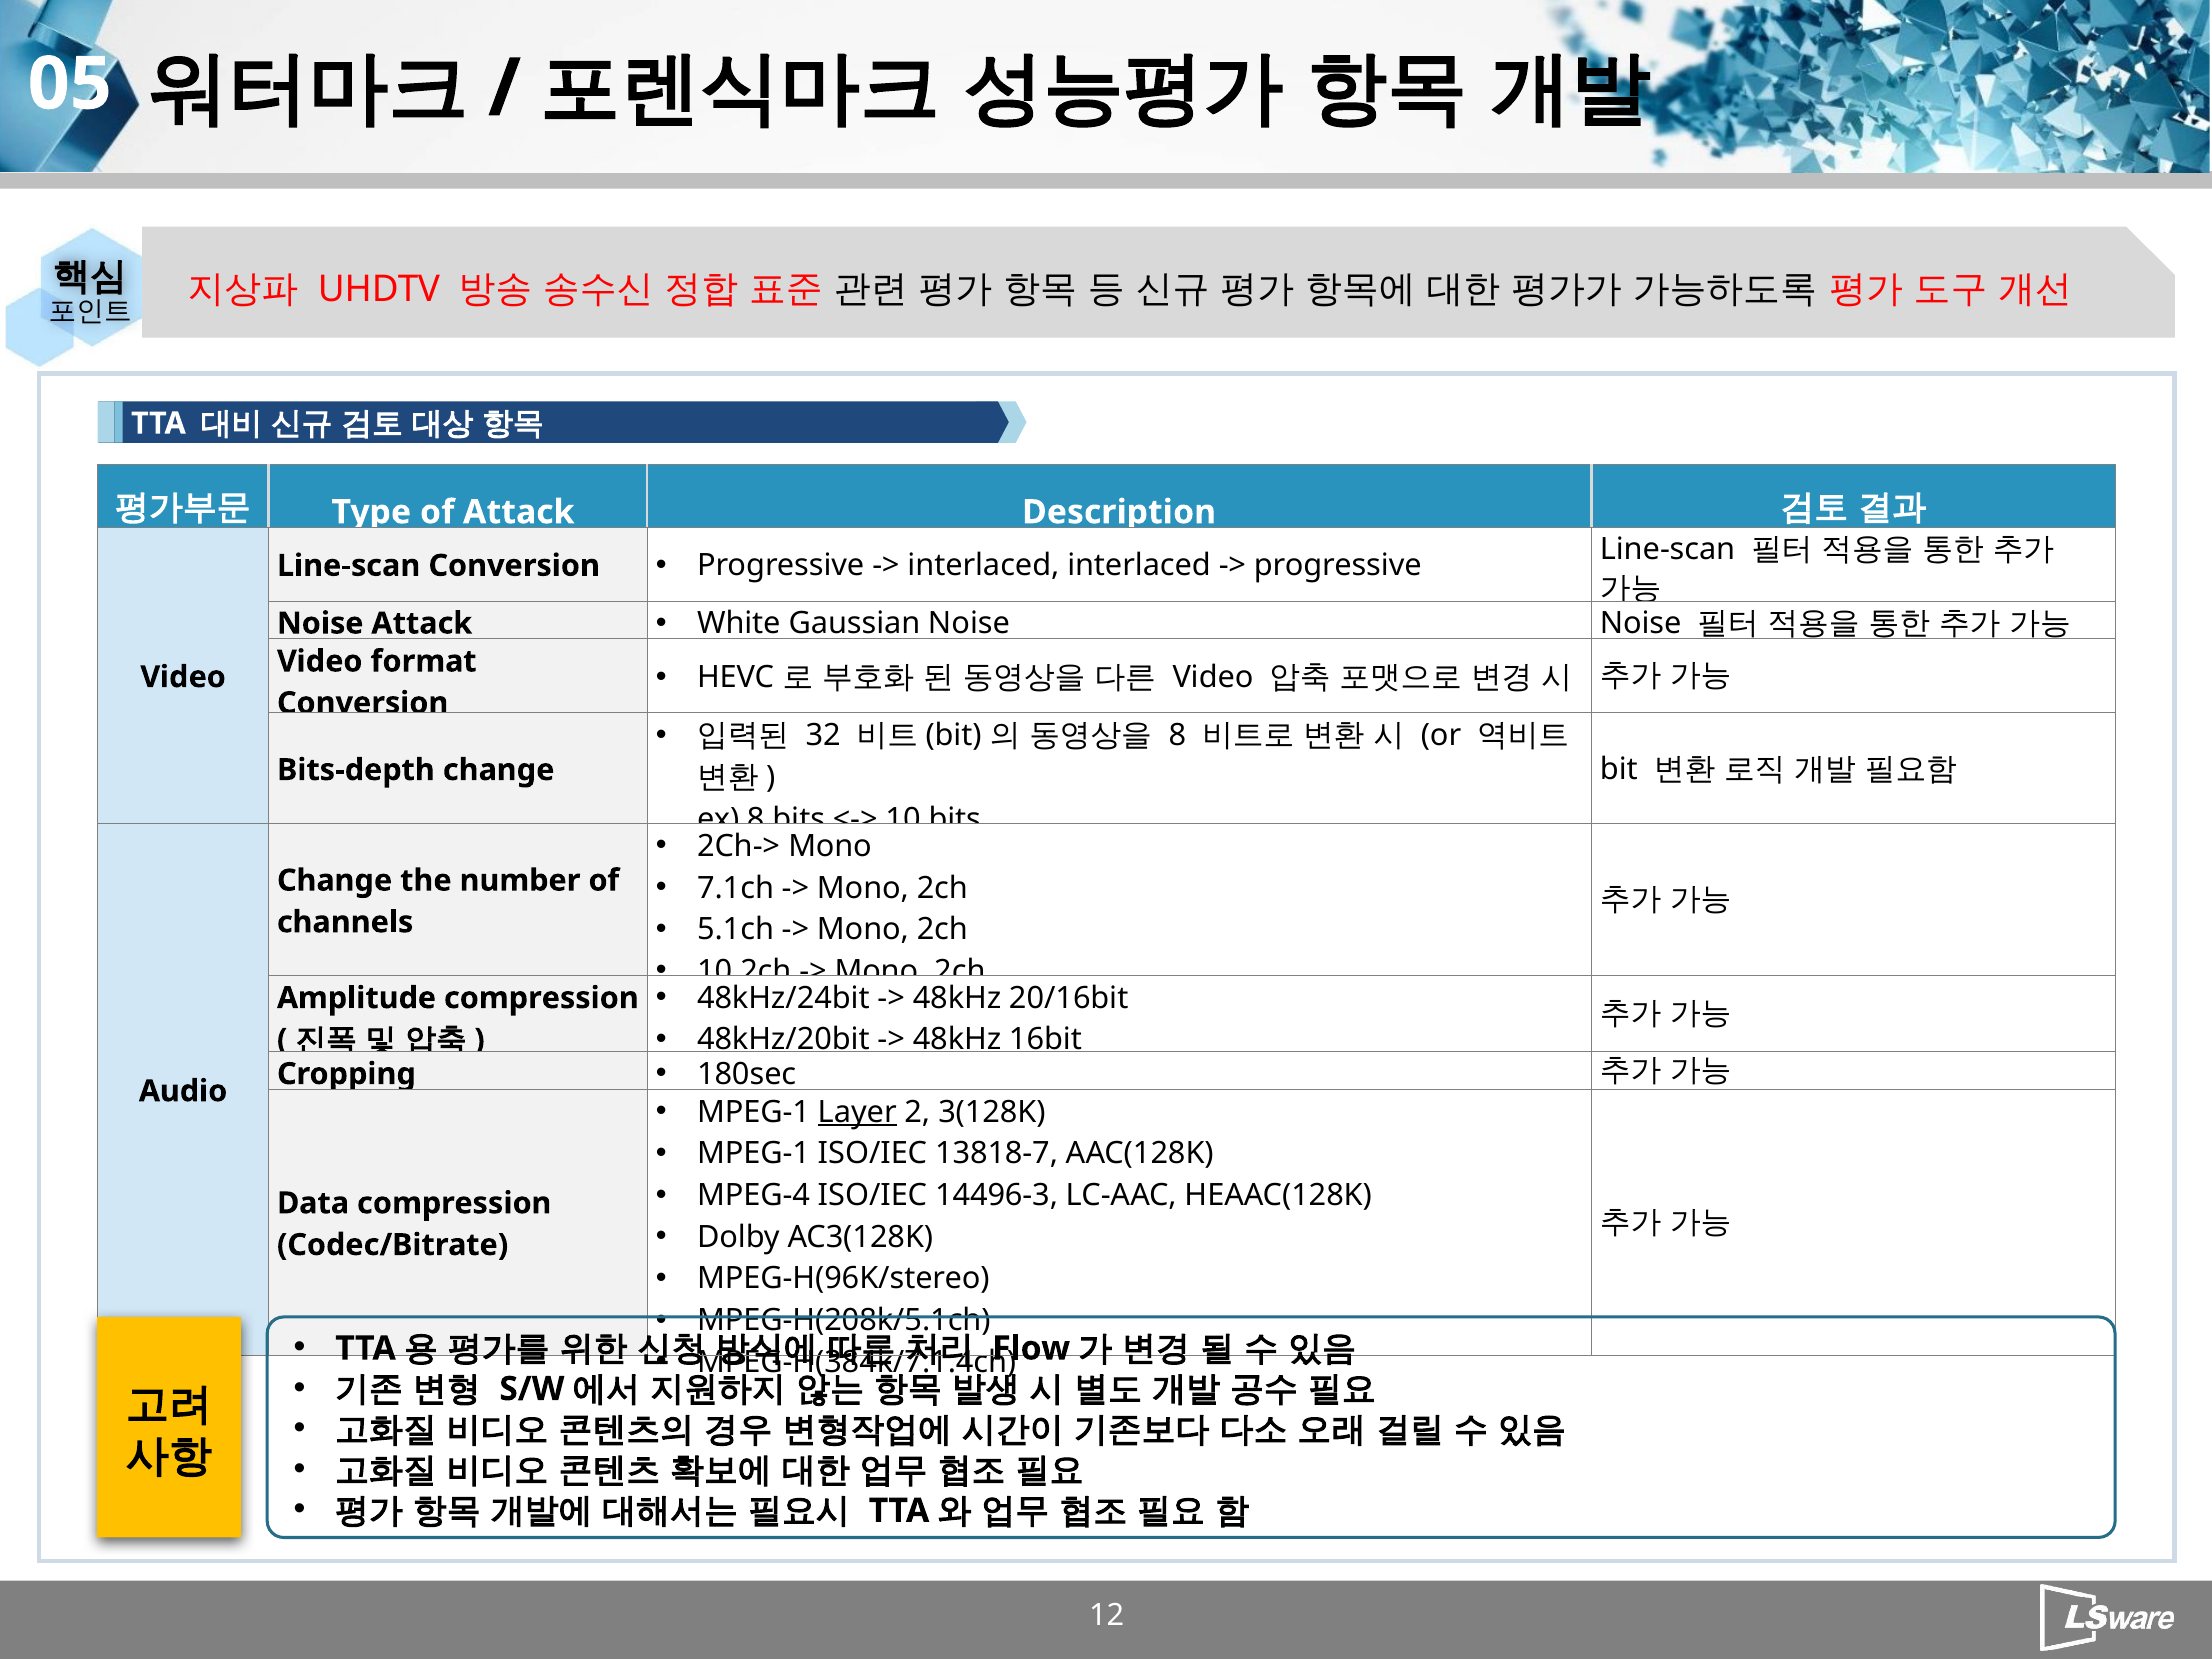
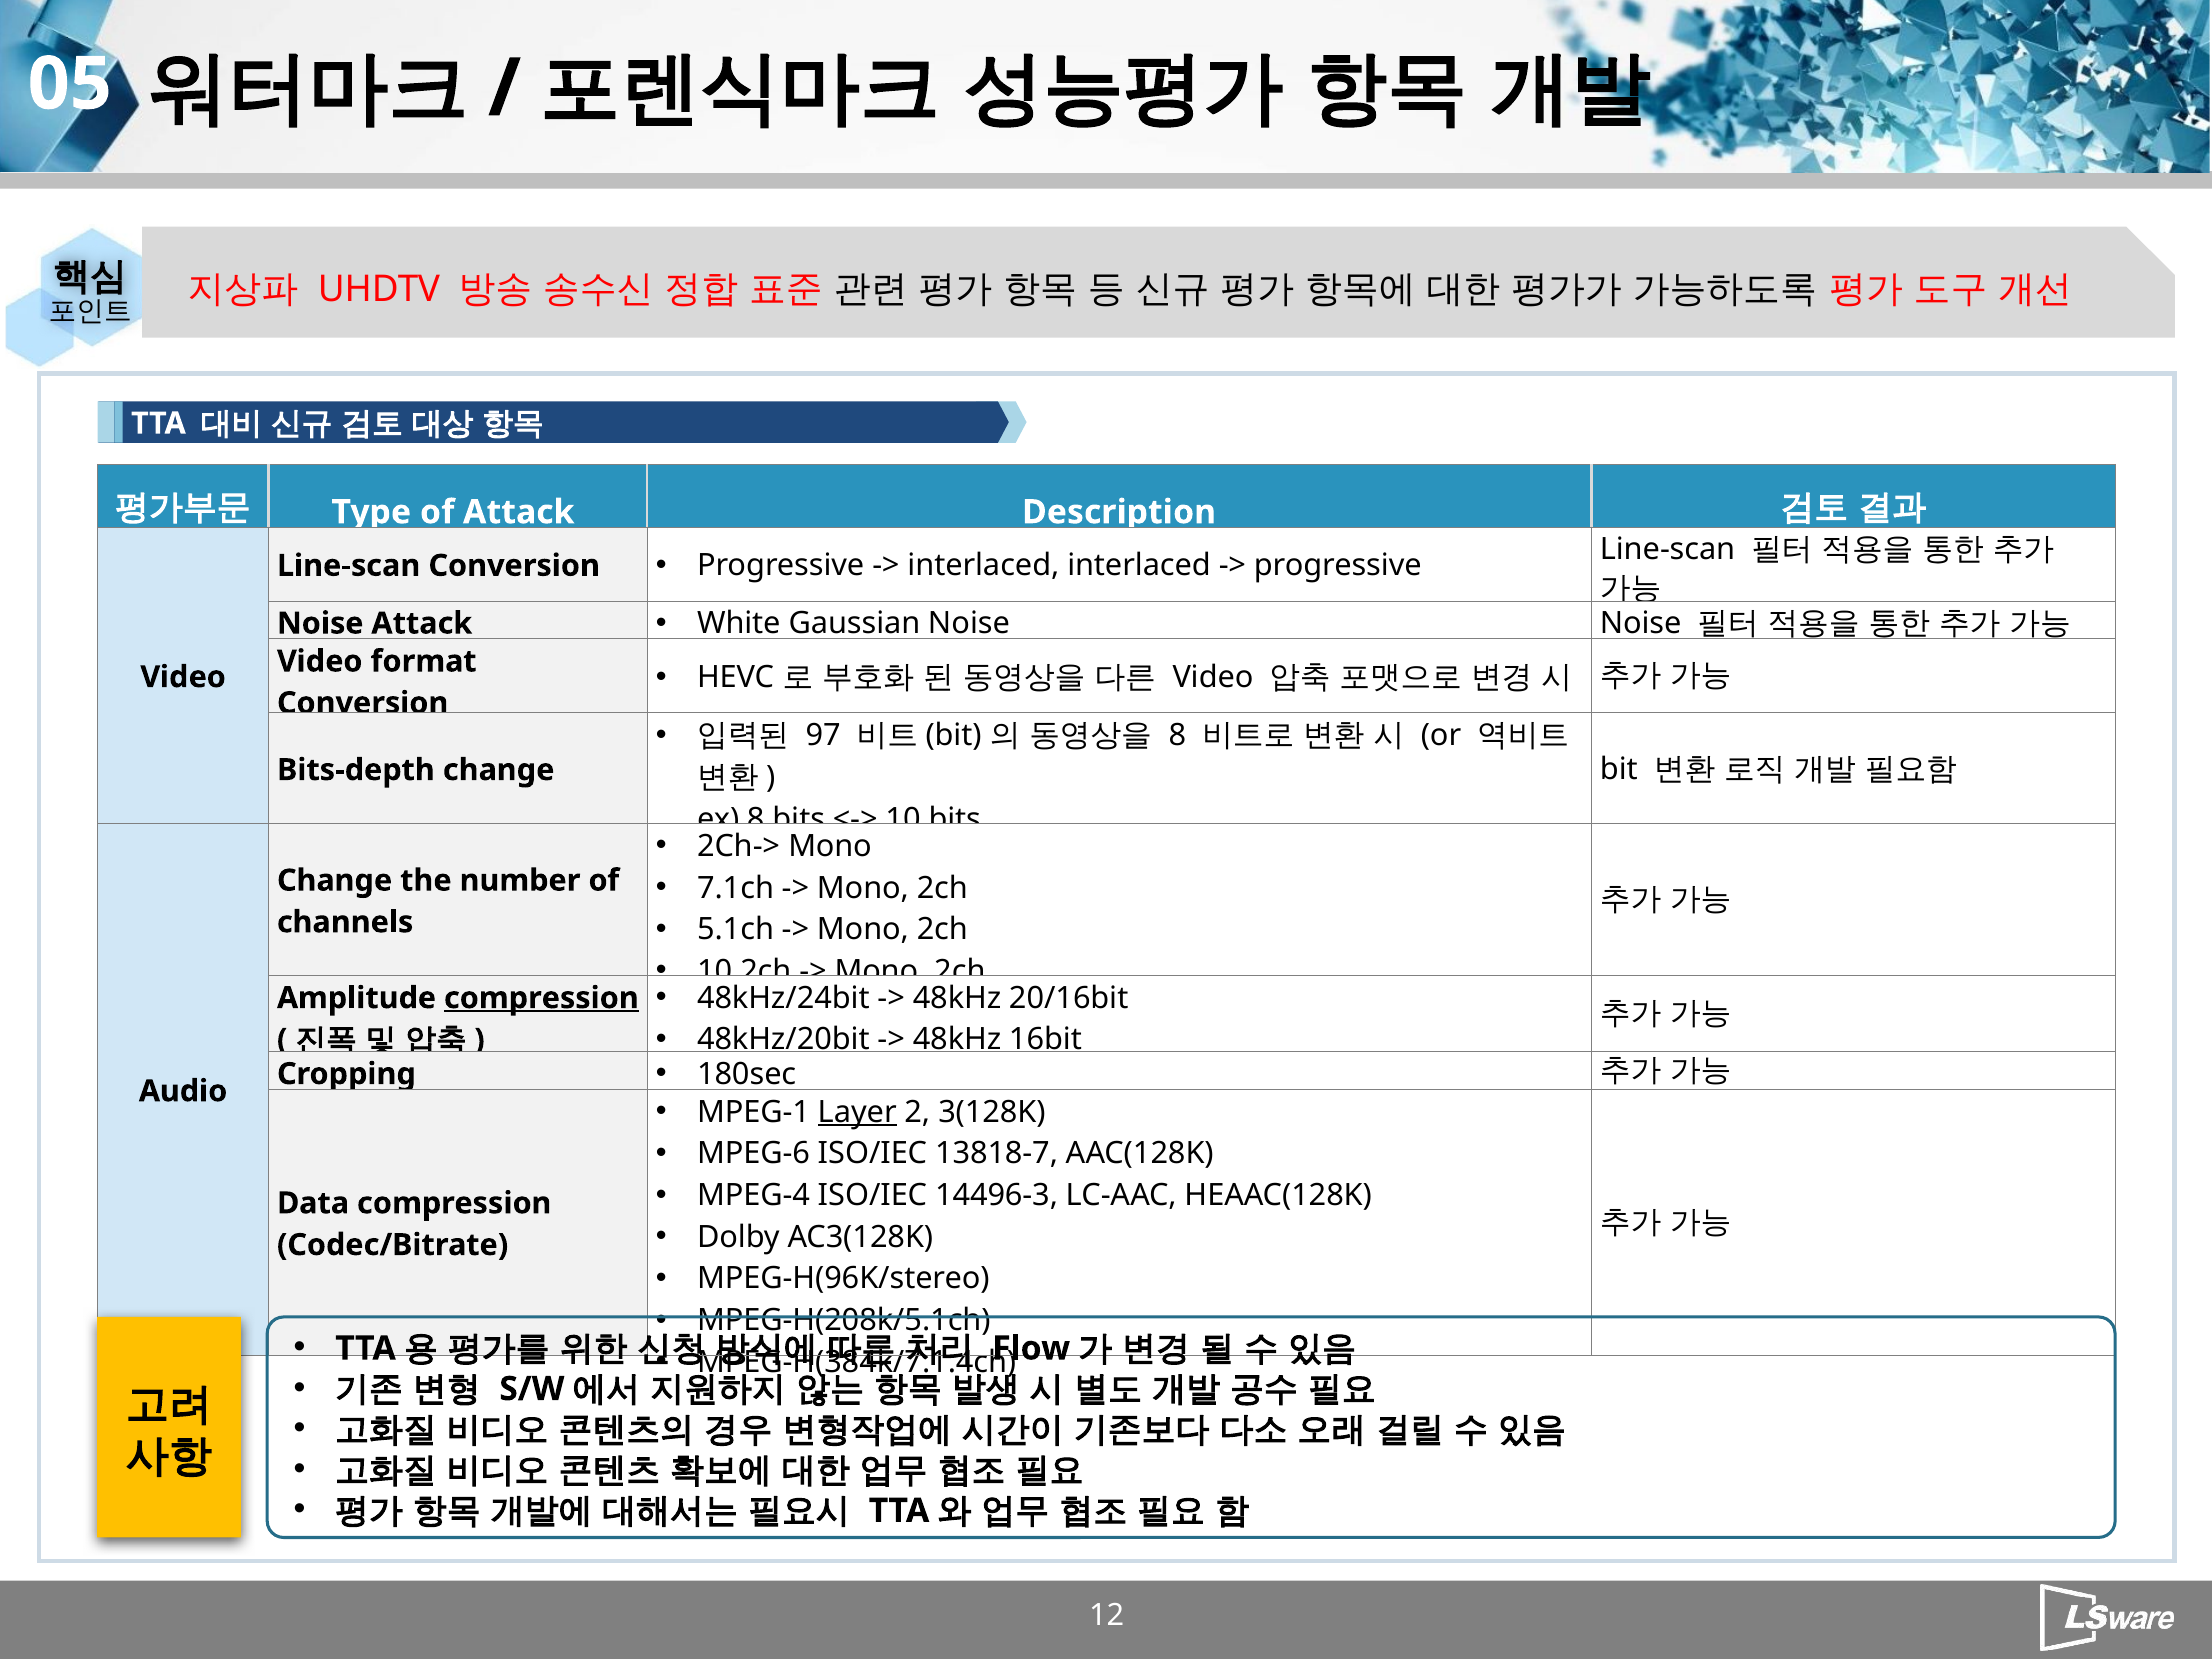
32: 32 -> 97 (823, 735)
compression underline: none -> present (541, 998)
MPEG-1: MPEG-1 -> MPEG-6 (754, 1154)
